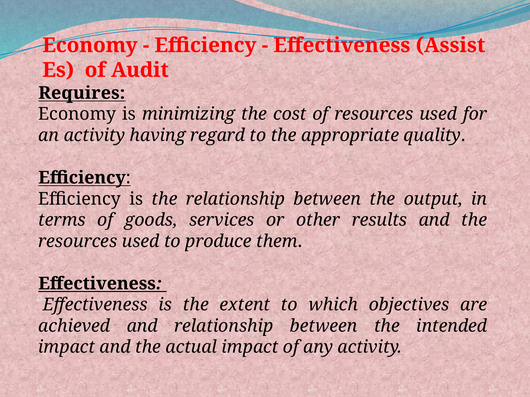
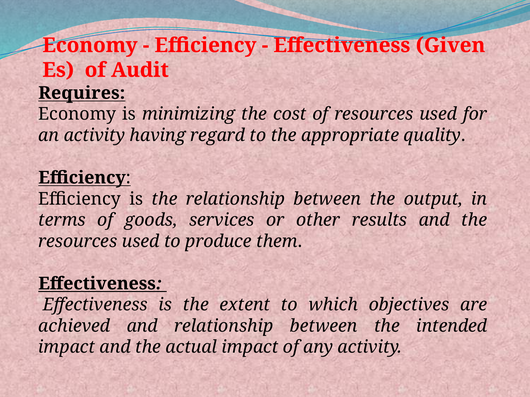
Assist: Assist -> Given (450, 45)
